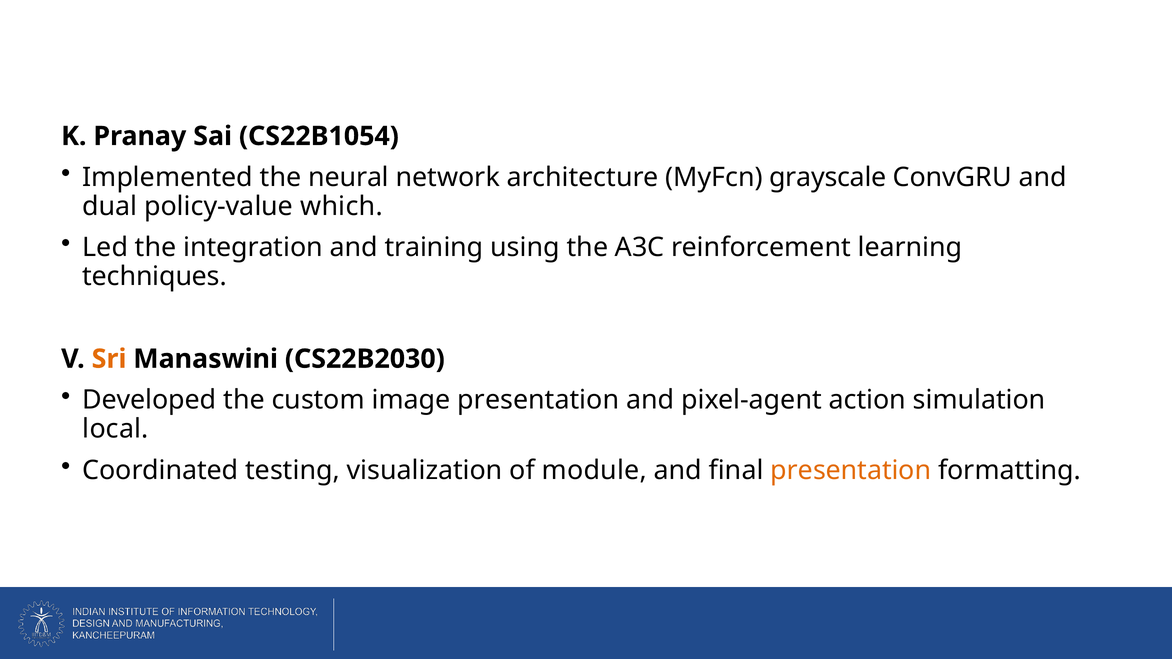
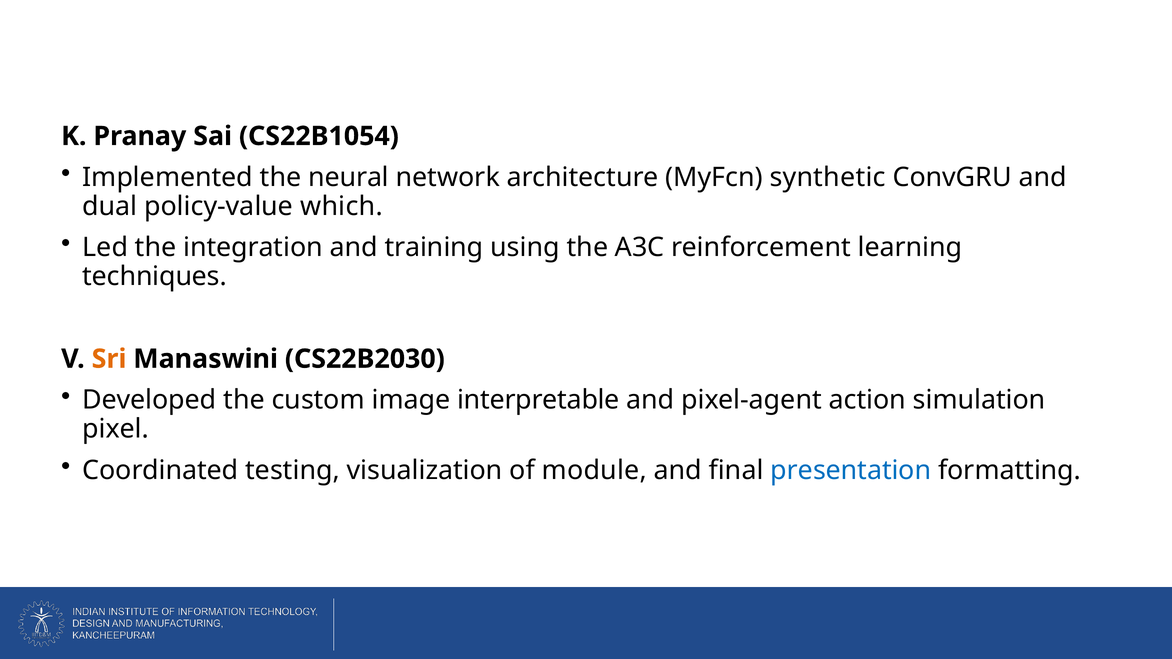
grayscale: grayscale -> synthetic (828, 177)
image presentation: presentation -> interpretable (538, 400)
local: local -> pixel (116, 429)
presentation colour: orange -> blue (851, 470)
